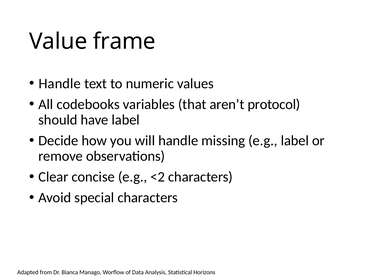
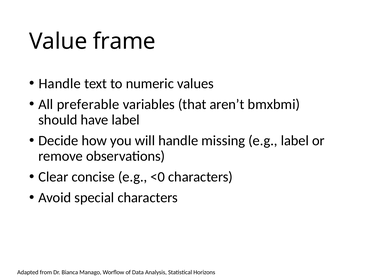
codebooks: codebooks -> preferable (88, 104)
protocol: protocol -> bmxbmi (274, 104)
<2: <2 -> <0 (158, 177)
